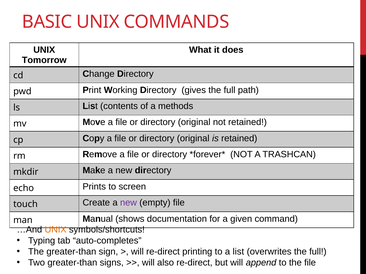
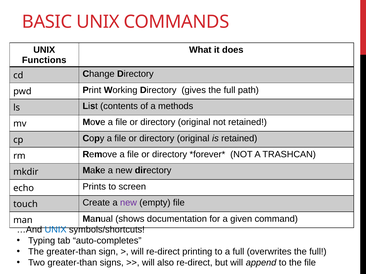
Tomorrow: Tomorrow -> Functions (44, 60)
UNIX colour: orange -> blue (56, 230)
a list: list -> full (238, 252)
